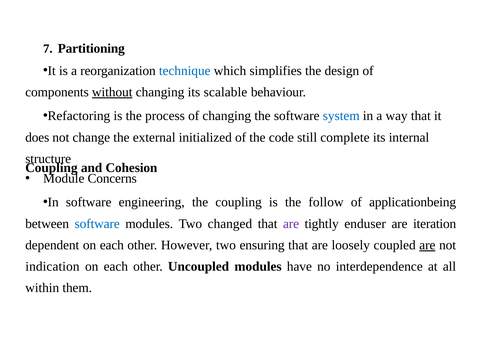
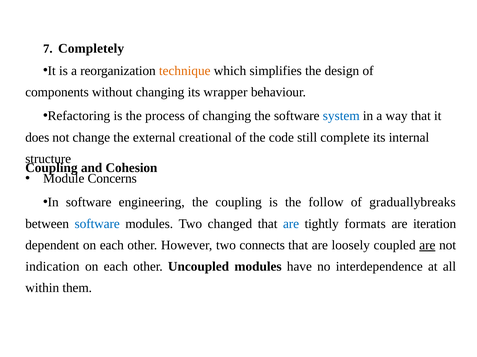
Partitioning: Partitioning -> Completely (91, 49)
technique colour: blue -> orange (185, 71)
without underline: present -> none (112, 92)
scalable: scalable -> wrapper (225, 92)
initialized: initialized -> creational (205, 138)
applicationbeing: applicationbeing -> graduallybreaks (412, 203)
are colour: purple -> blue (291, 224)
enduser: enduser -> formats (365, 224)
ensuring: ensuring -> connects (262, 246)
